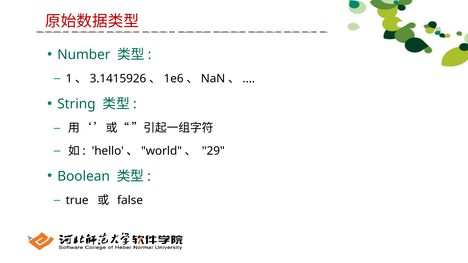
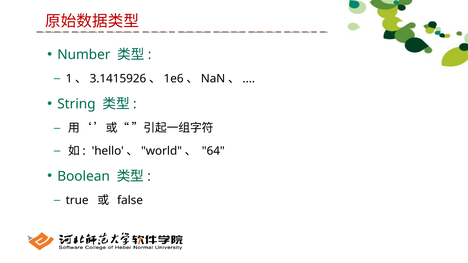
29: 29 -> 64 (213, 151)
